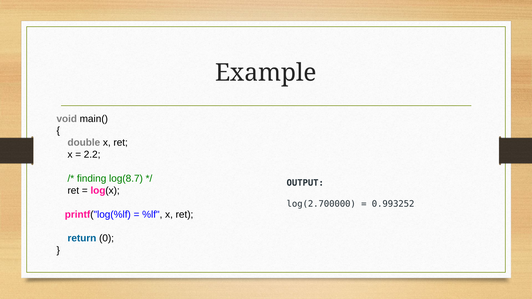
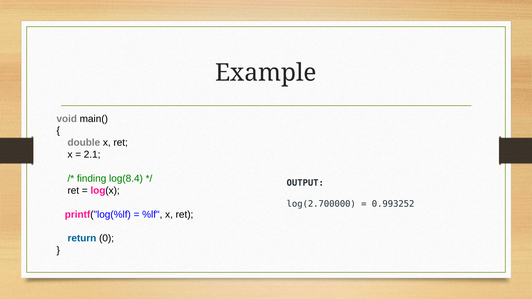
2.2: 2.2 -> 2.1 (92, 155)
log(8.7: log(8.7 -> log(8.4 (126, 179)
